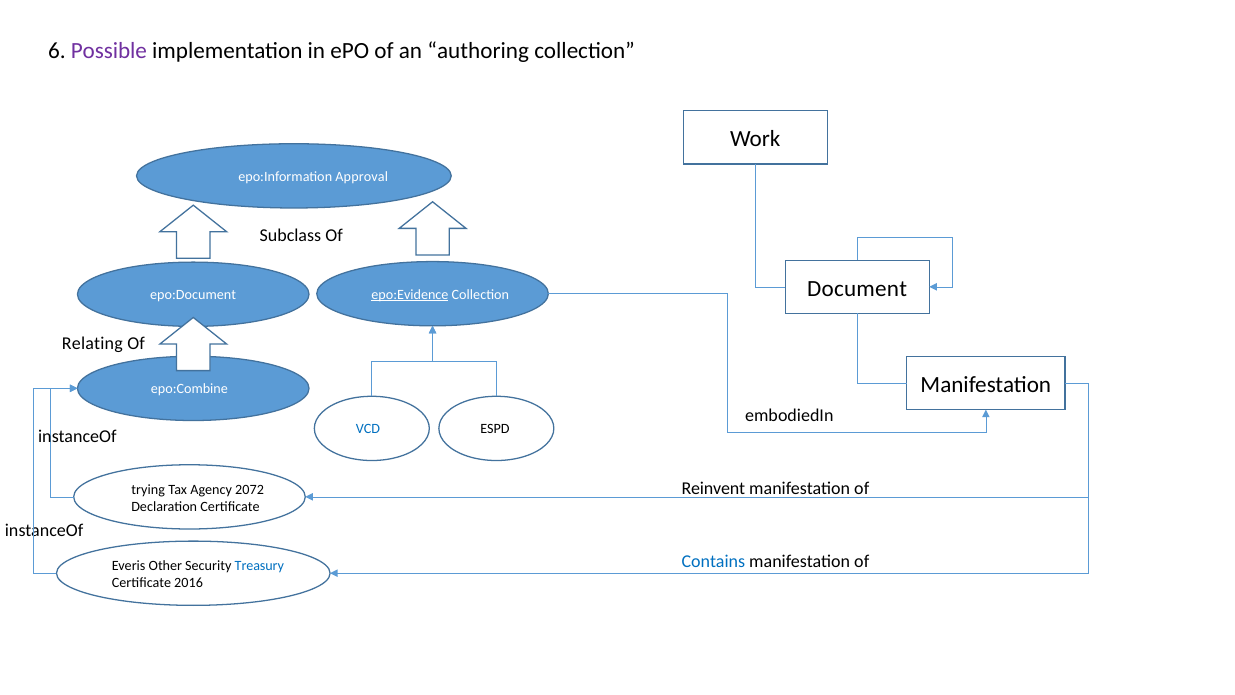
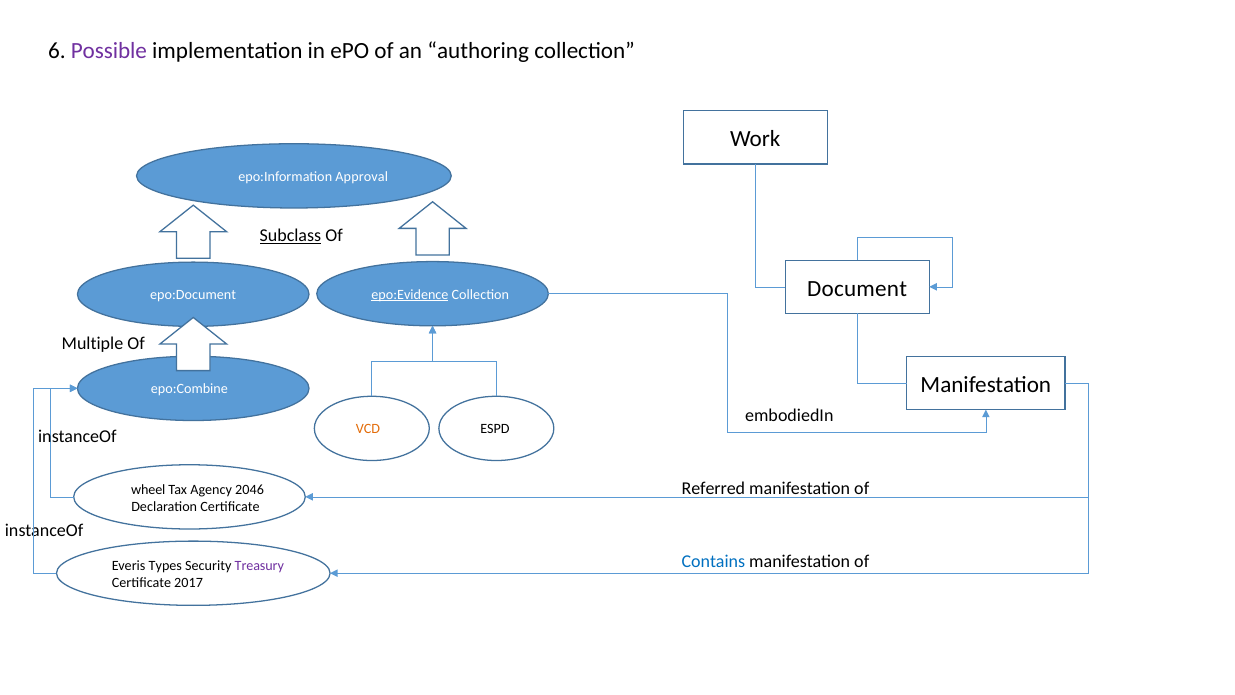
Subclass underline: none -> present (290, 236)
Relating: Relating -> Multiple (92, 344)
VCD colour: blue -> orange (368, 429)
Reinvent: Reinvent -> Referred (713, 488)
trying: trying -> wheel (148, 489)
2072: 2072 -> 2046 (250, 489)
Other: Other -> Types (165, 566)
Treasury colour: blue -> purple (259, 566)
2016: 2016 -> 2017 (189, 583)
